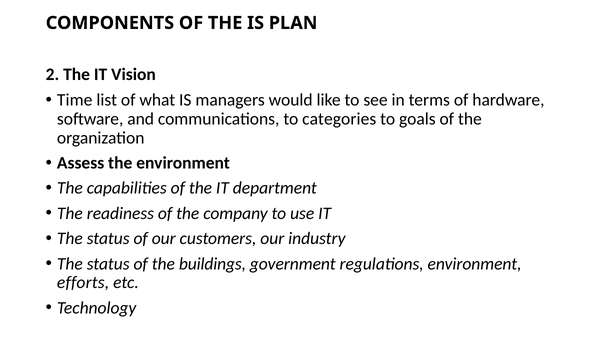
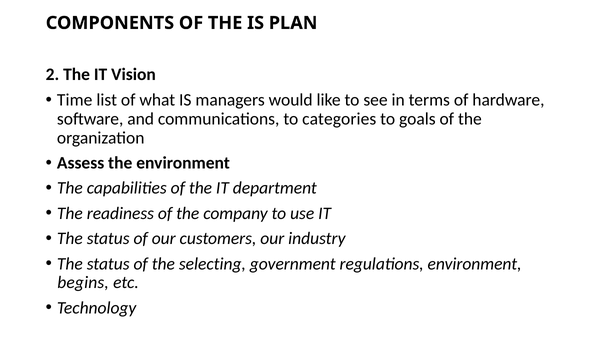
buildings: buildings -> selecting (212, 263)
efforts: efforts -> begins (83, 282)
